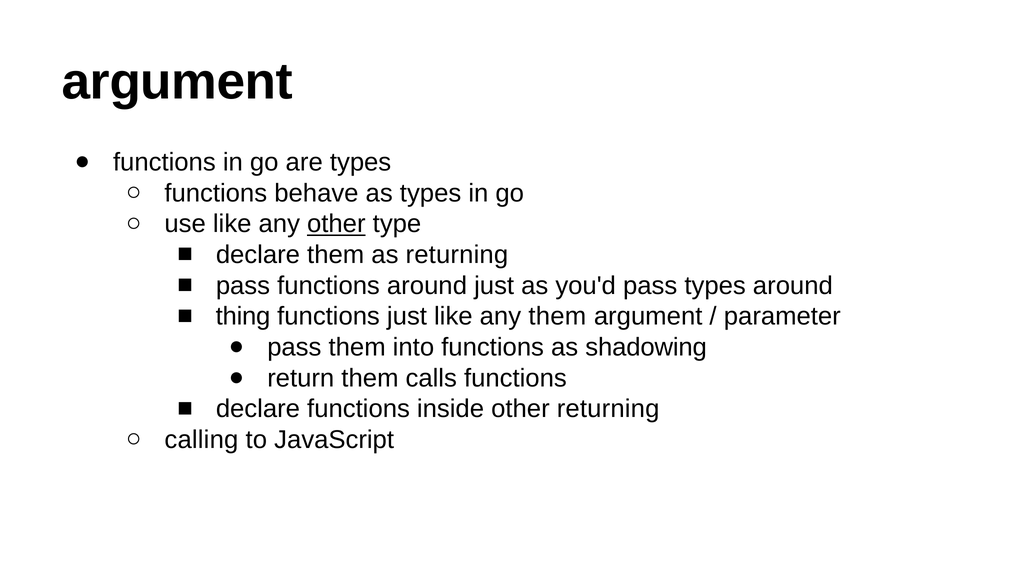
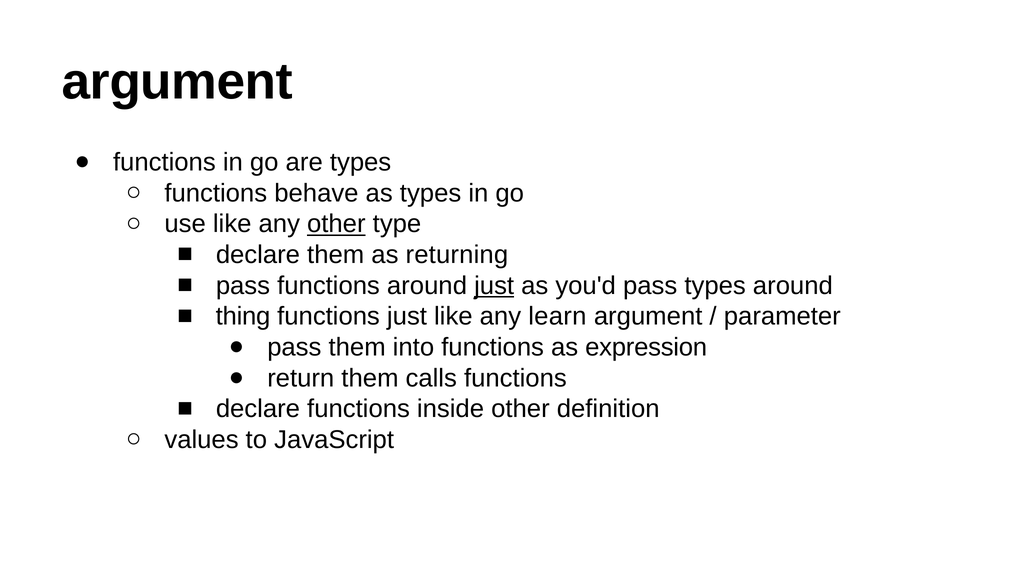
just underline: none -> present (494, 286)
any them: them -> learn (557, 317)
shadowing: shadowing -> expression (646, 347)
other returning: returning -> definition (608, 409)
calling: calling -> values (202, 440)
